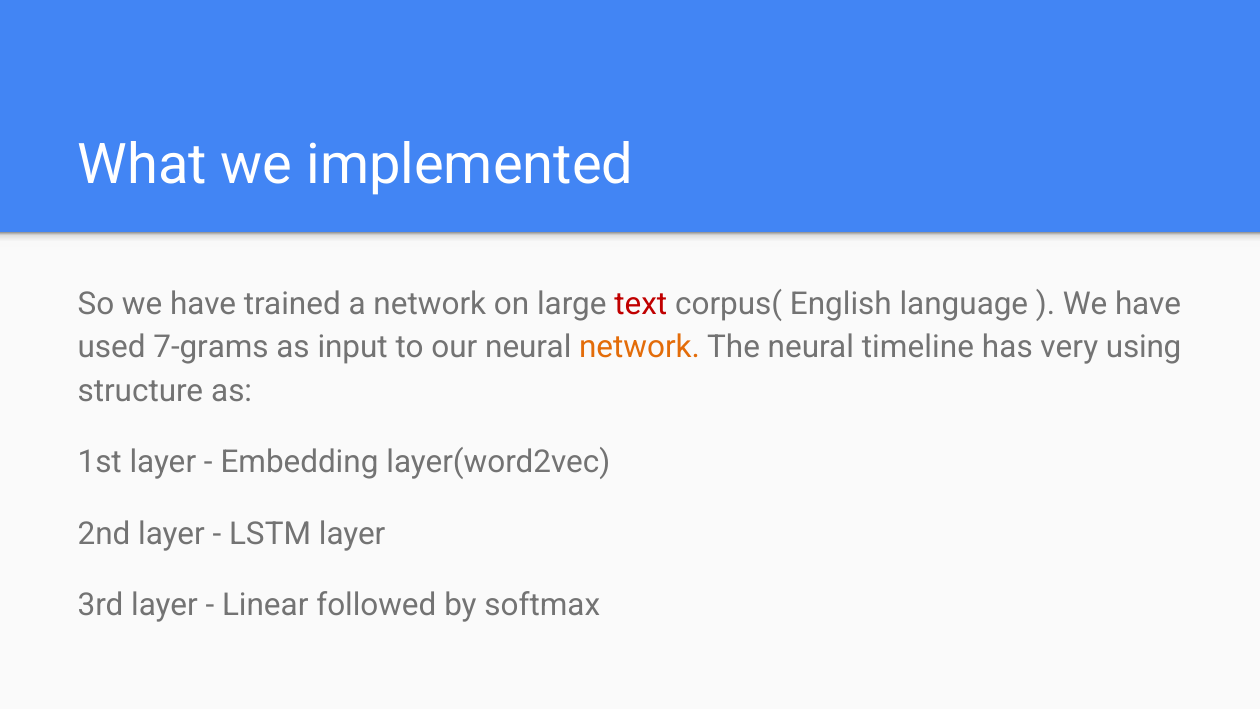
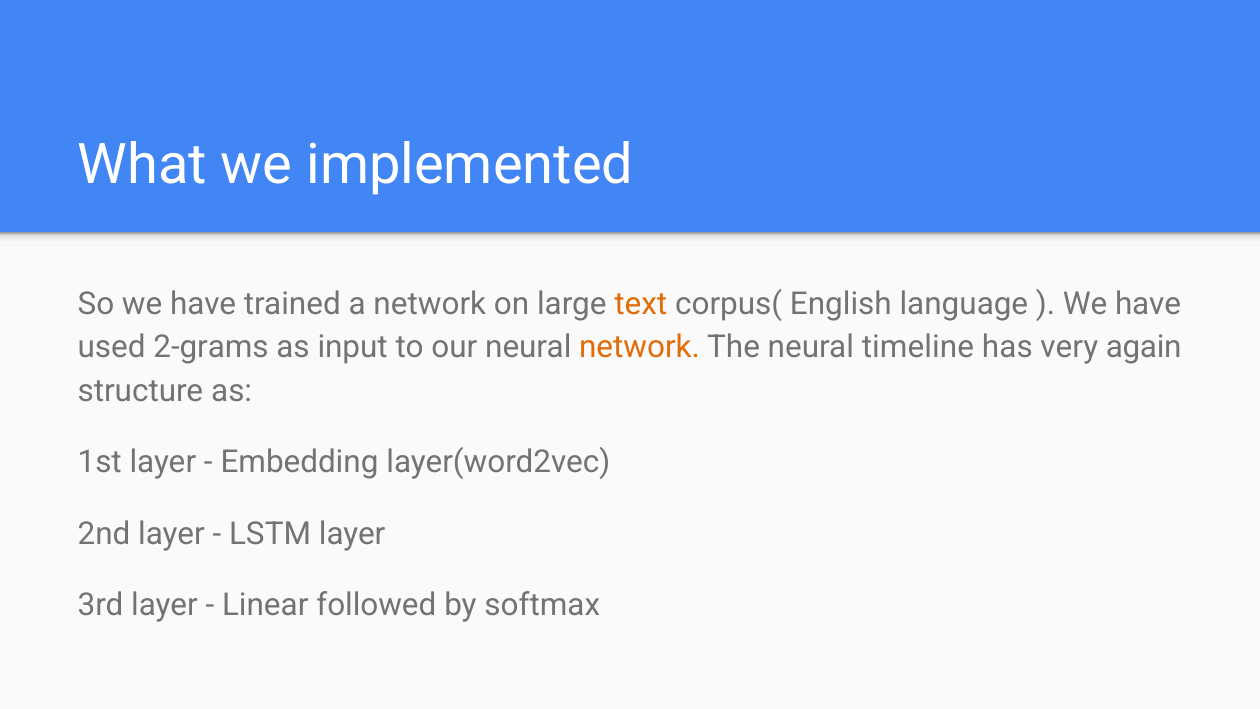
text colour: red -> orange (641, 304)
7-grams: 7-grams -> 2-grams (211, 347)
using: using -> again (1144, 347)
